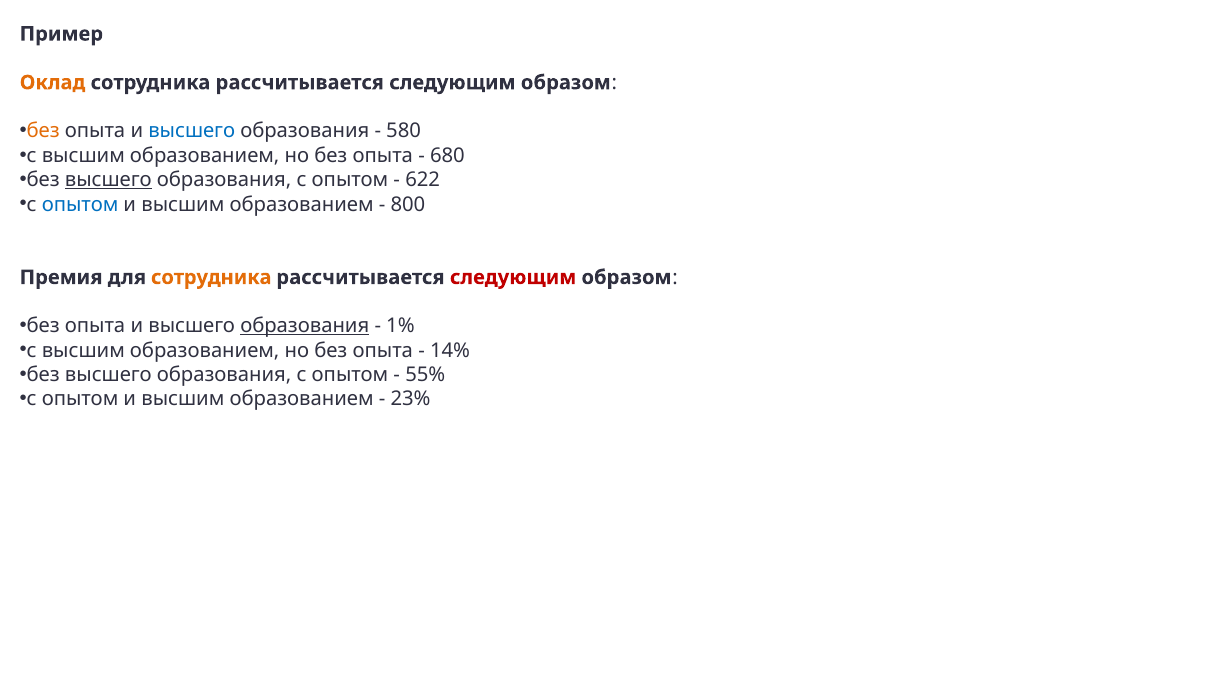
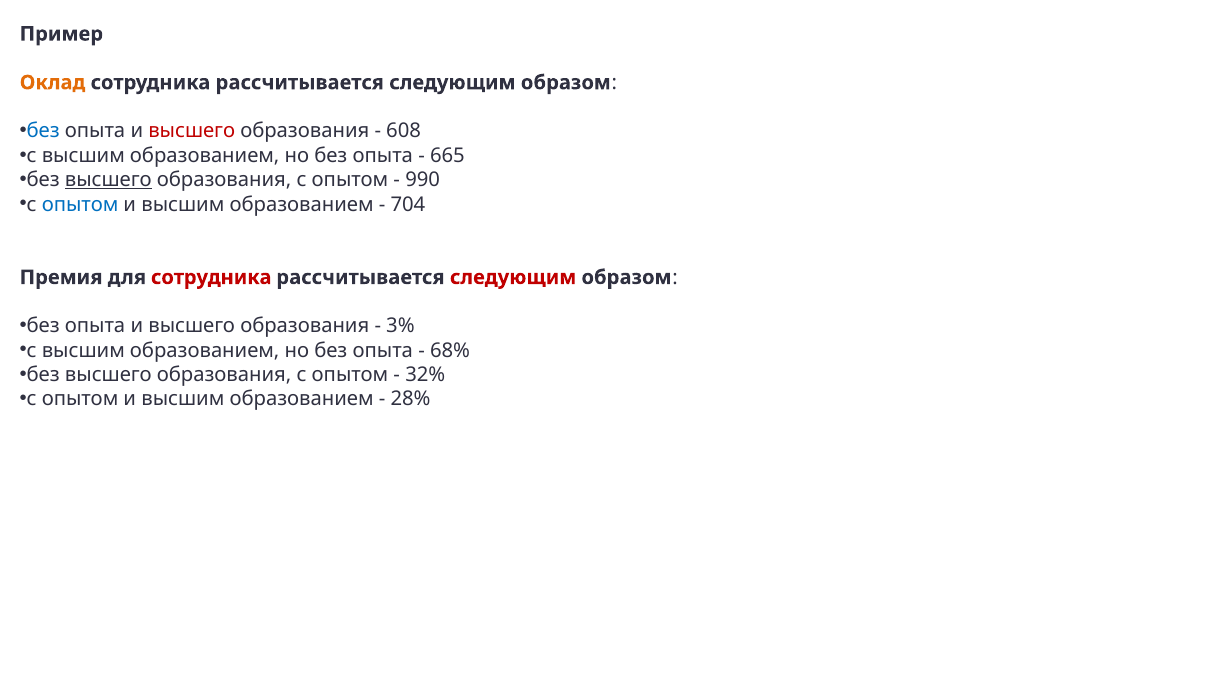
без colour: orange -> blue (43, 131)
высшего colour: blue -> red (192, 131)
580: 580 -> 608 (404, 131)
680: 680 -> 665 (447, 156)
622: 622 -> 990 (423, 180)
800: 800 -> 704 (408, 205)
сотрудника colour: orange -> red (211, 278)
образования underline: present -> none (305, 326)
1%: 1% -> 3% (400, 326)
14%: 14% -> 68% (450, 351)
55%: 55% -> 32% (425, 375)
23%: 23% -> 28% (411, 399)
